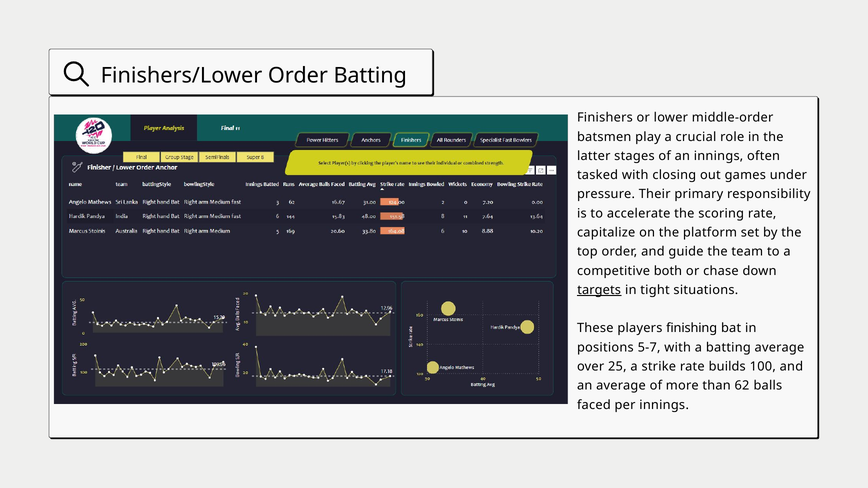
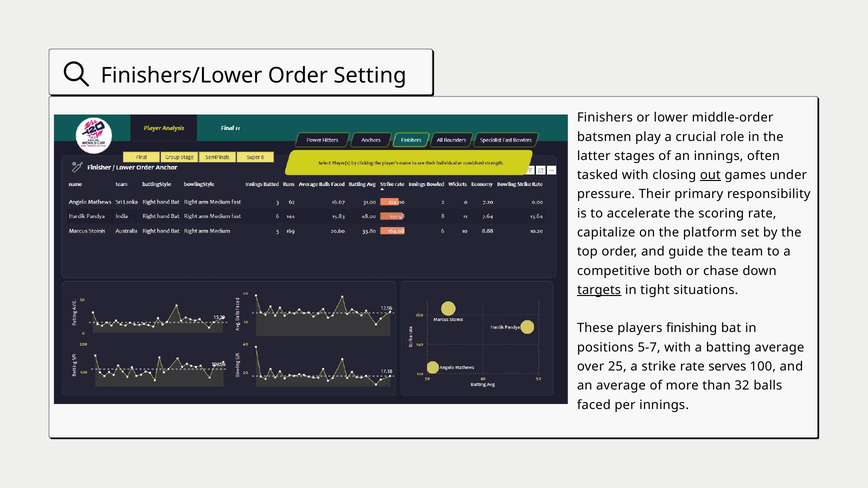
Order Batting: Batting -> Setting (370, 76)
out underline: none -> present (710, 175)
builds: builds -> serves (727, 367)
62: 62 -> 32 (742, 386)
